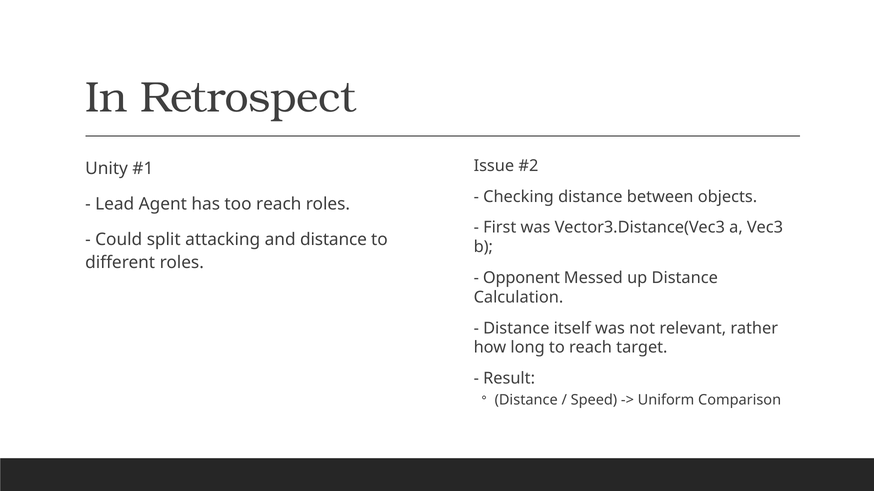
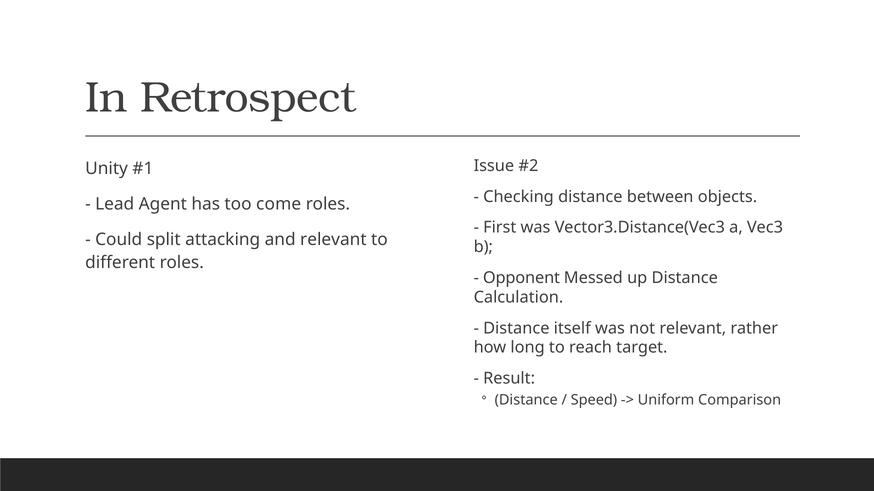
too reach: reach -> come (279, 204)
and distance: distance -> relevant (333, 240)
